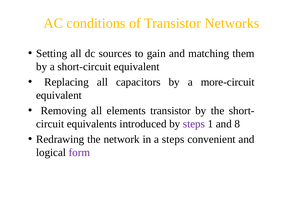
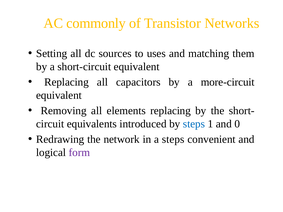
conditions: conditions -> commonly (96, 23)
gain: gain -> uses (156, 54)
elements transistor: transistor -> replacing (171, 111)
steps colour: purple -> blue (194, 124)
8: 8 -> 0 (237, 124)
